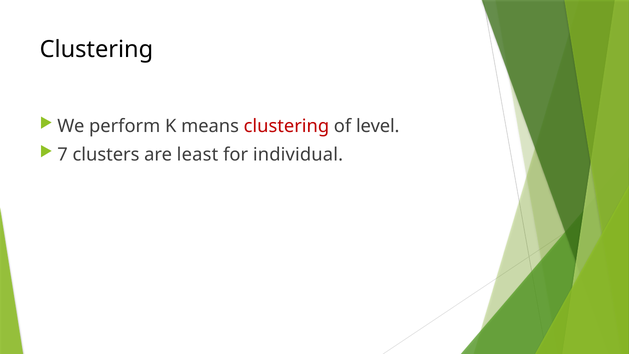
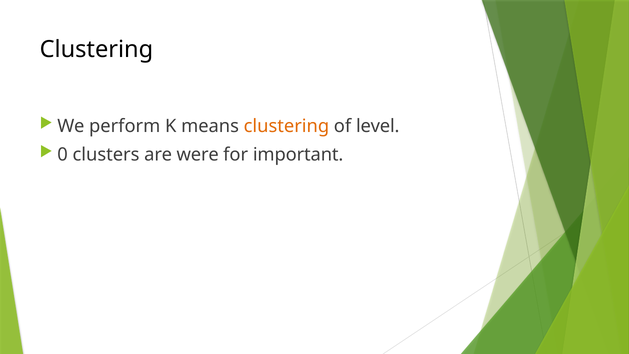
clustering colour: red -> orange (286, 126)
7: 7 -> 0 (63, 155)
least: least -> were (198, 155)
individual: individual -> important (298, 155)
